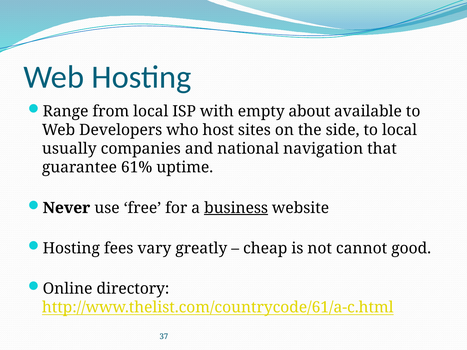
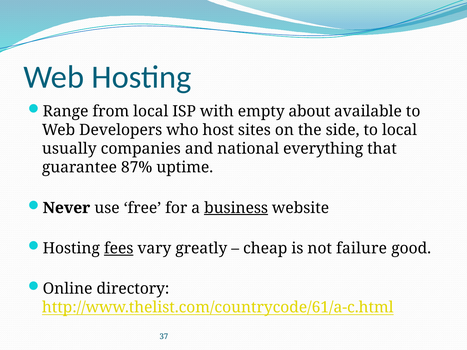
navigation: navigation -> everything (323, 149)
61%: 61% -> 87% (137, 168)
fees underline: none -> present (119, 249)
cannot: cannot -> failure (362, 249)
